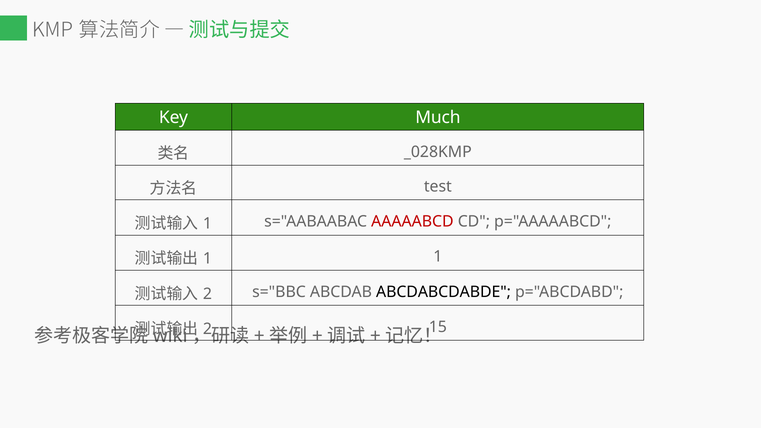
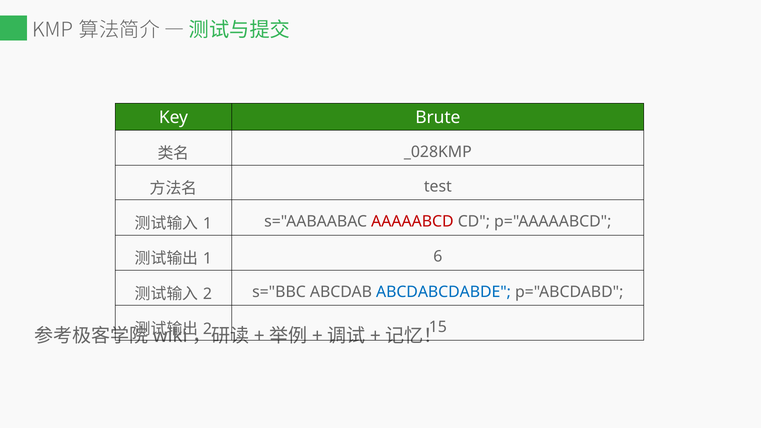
Much: Much -> Brute (438, 118)
1: 1 -> 6 (438, 257)
ABCDABCDABDE colour: black -> blue (444, 292)
